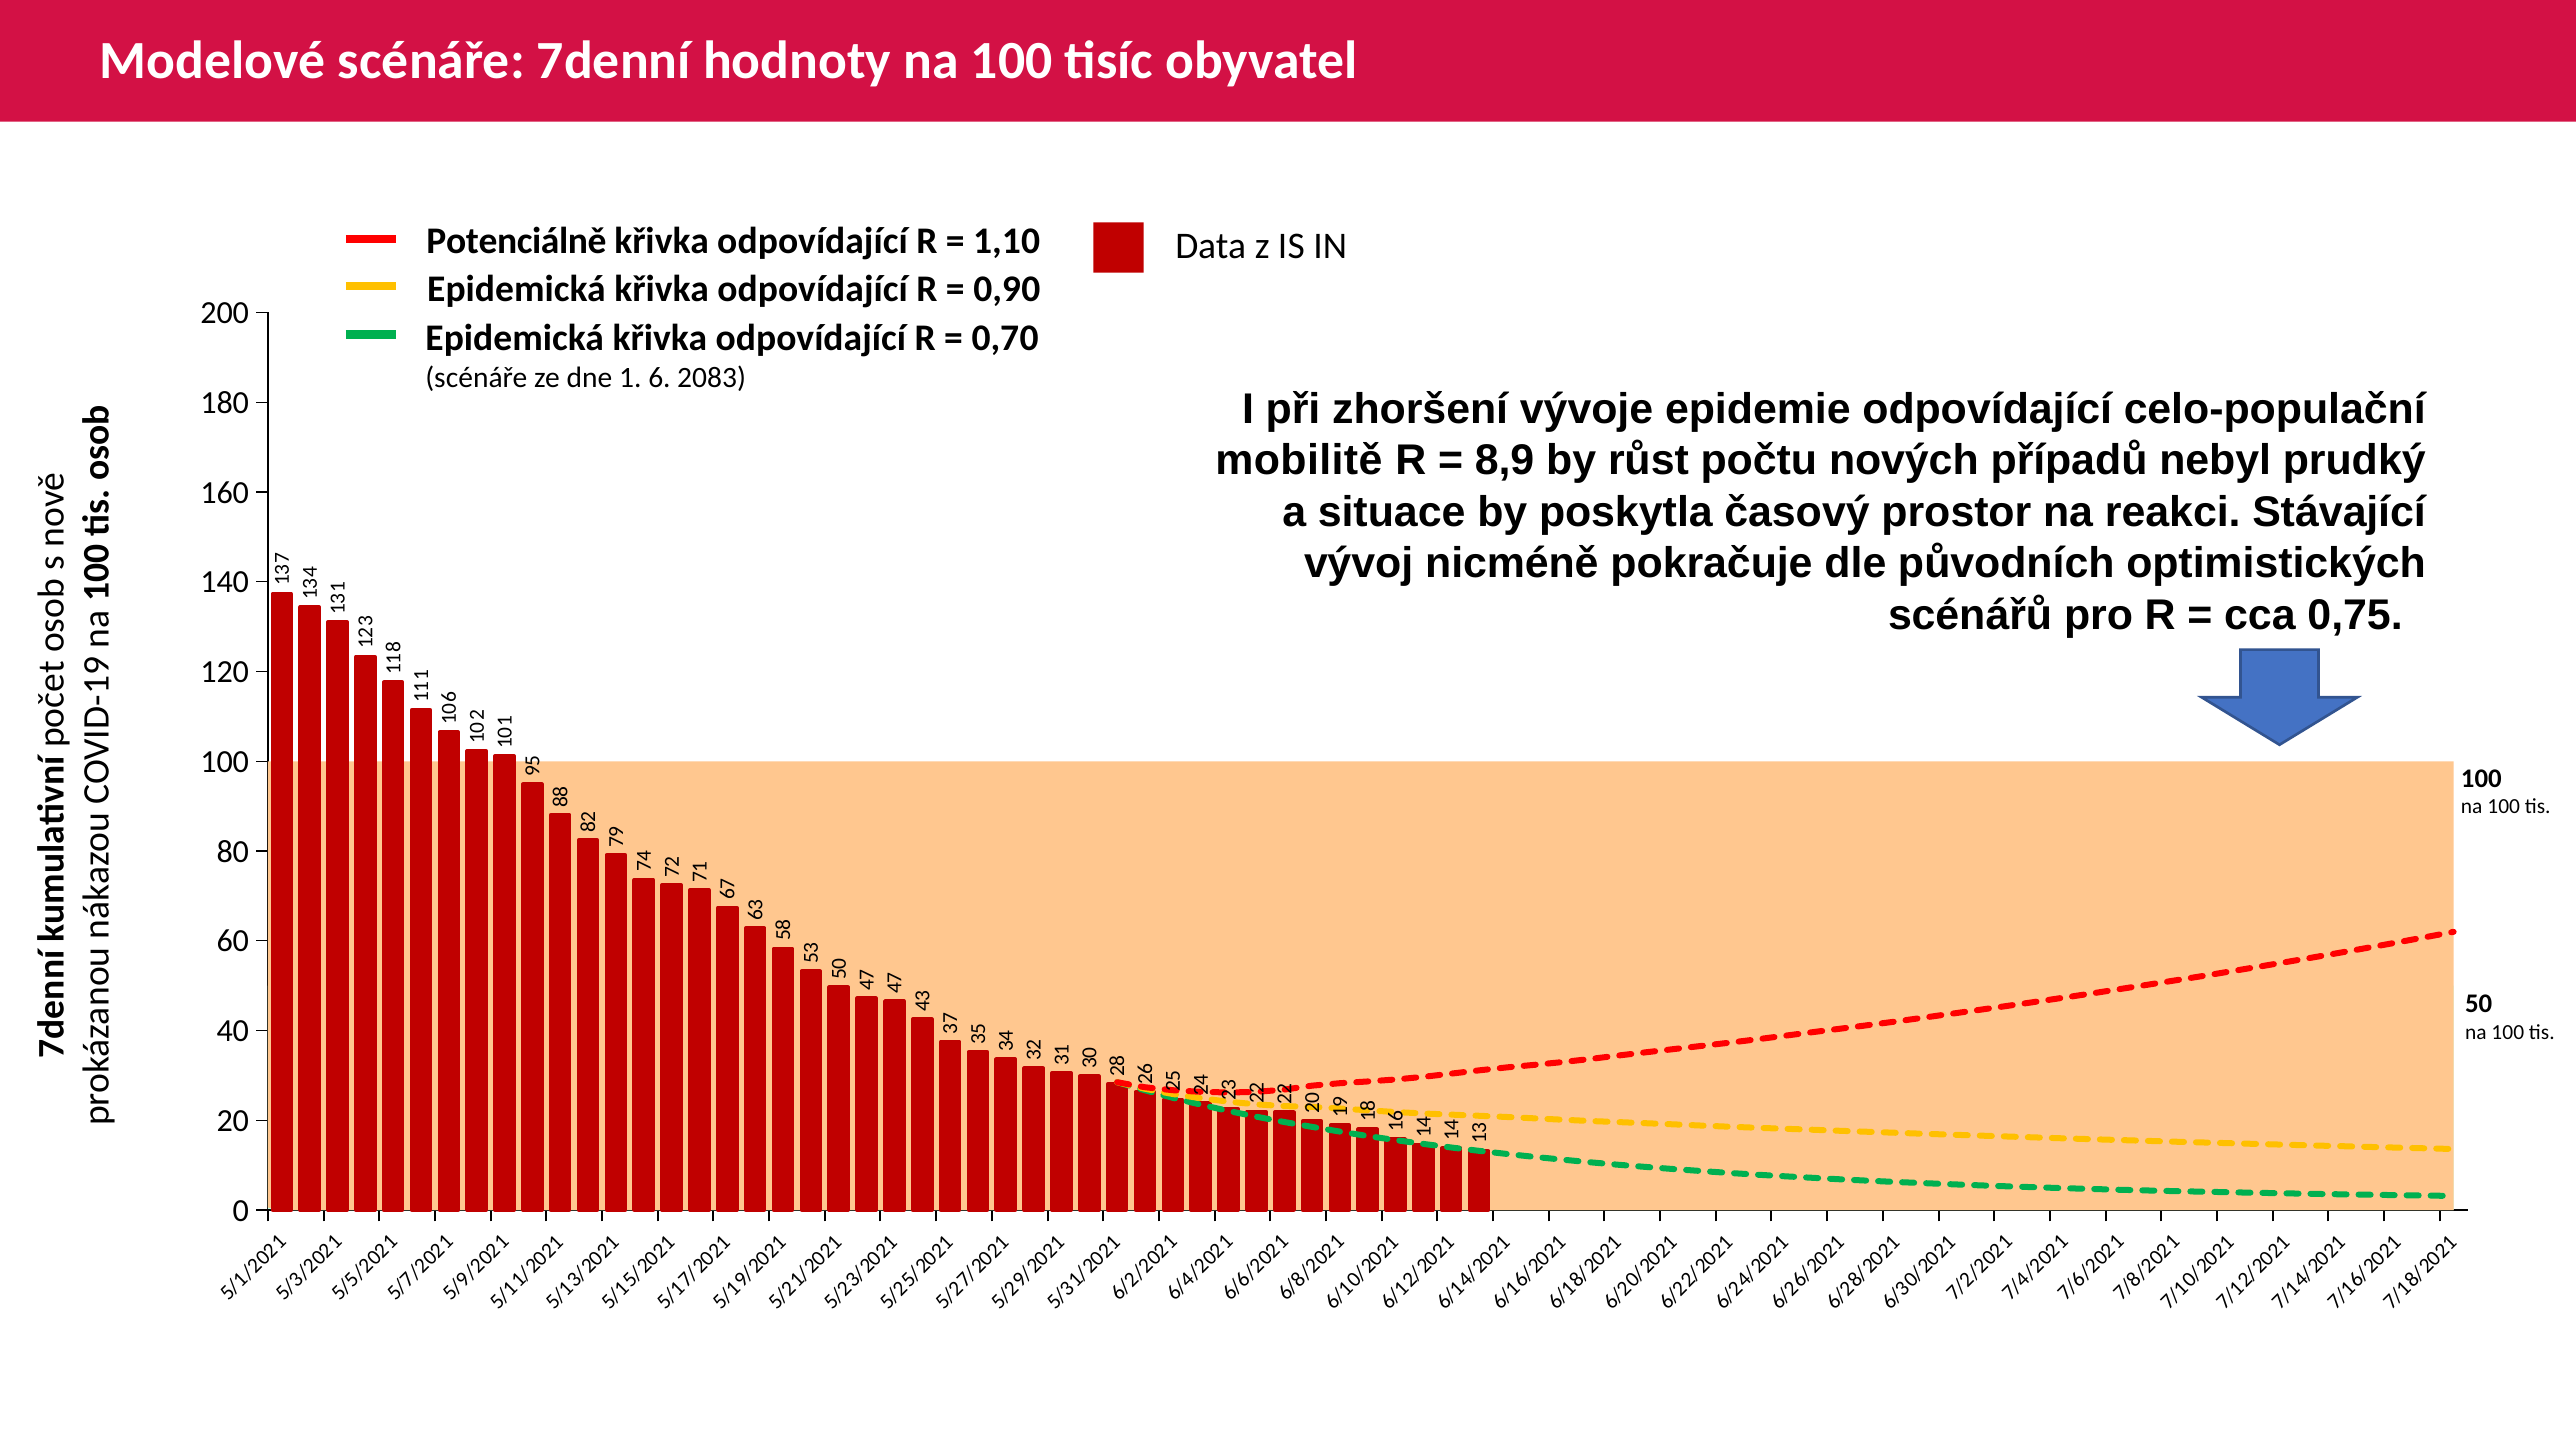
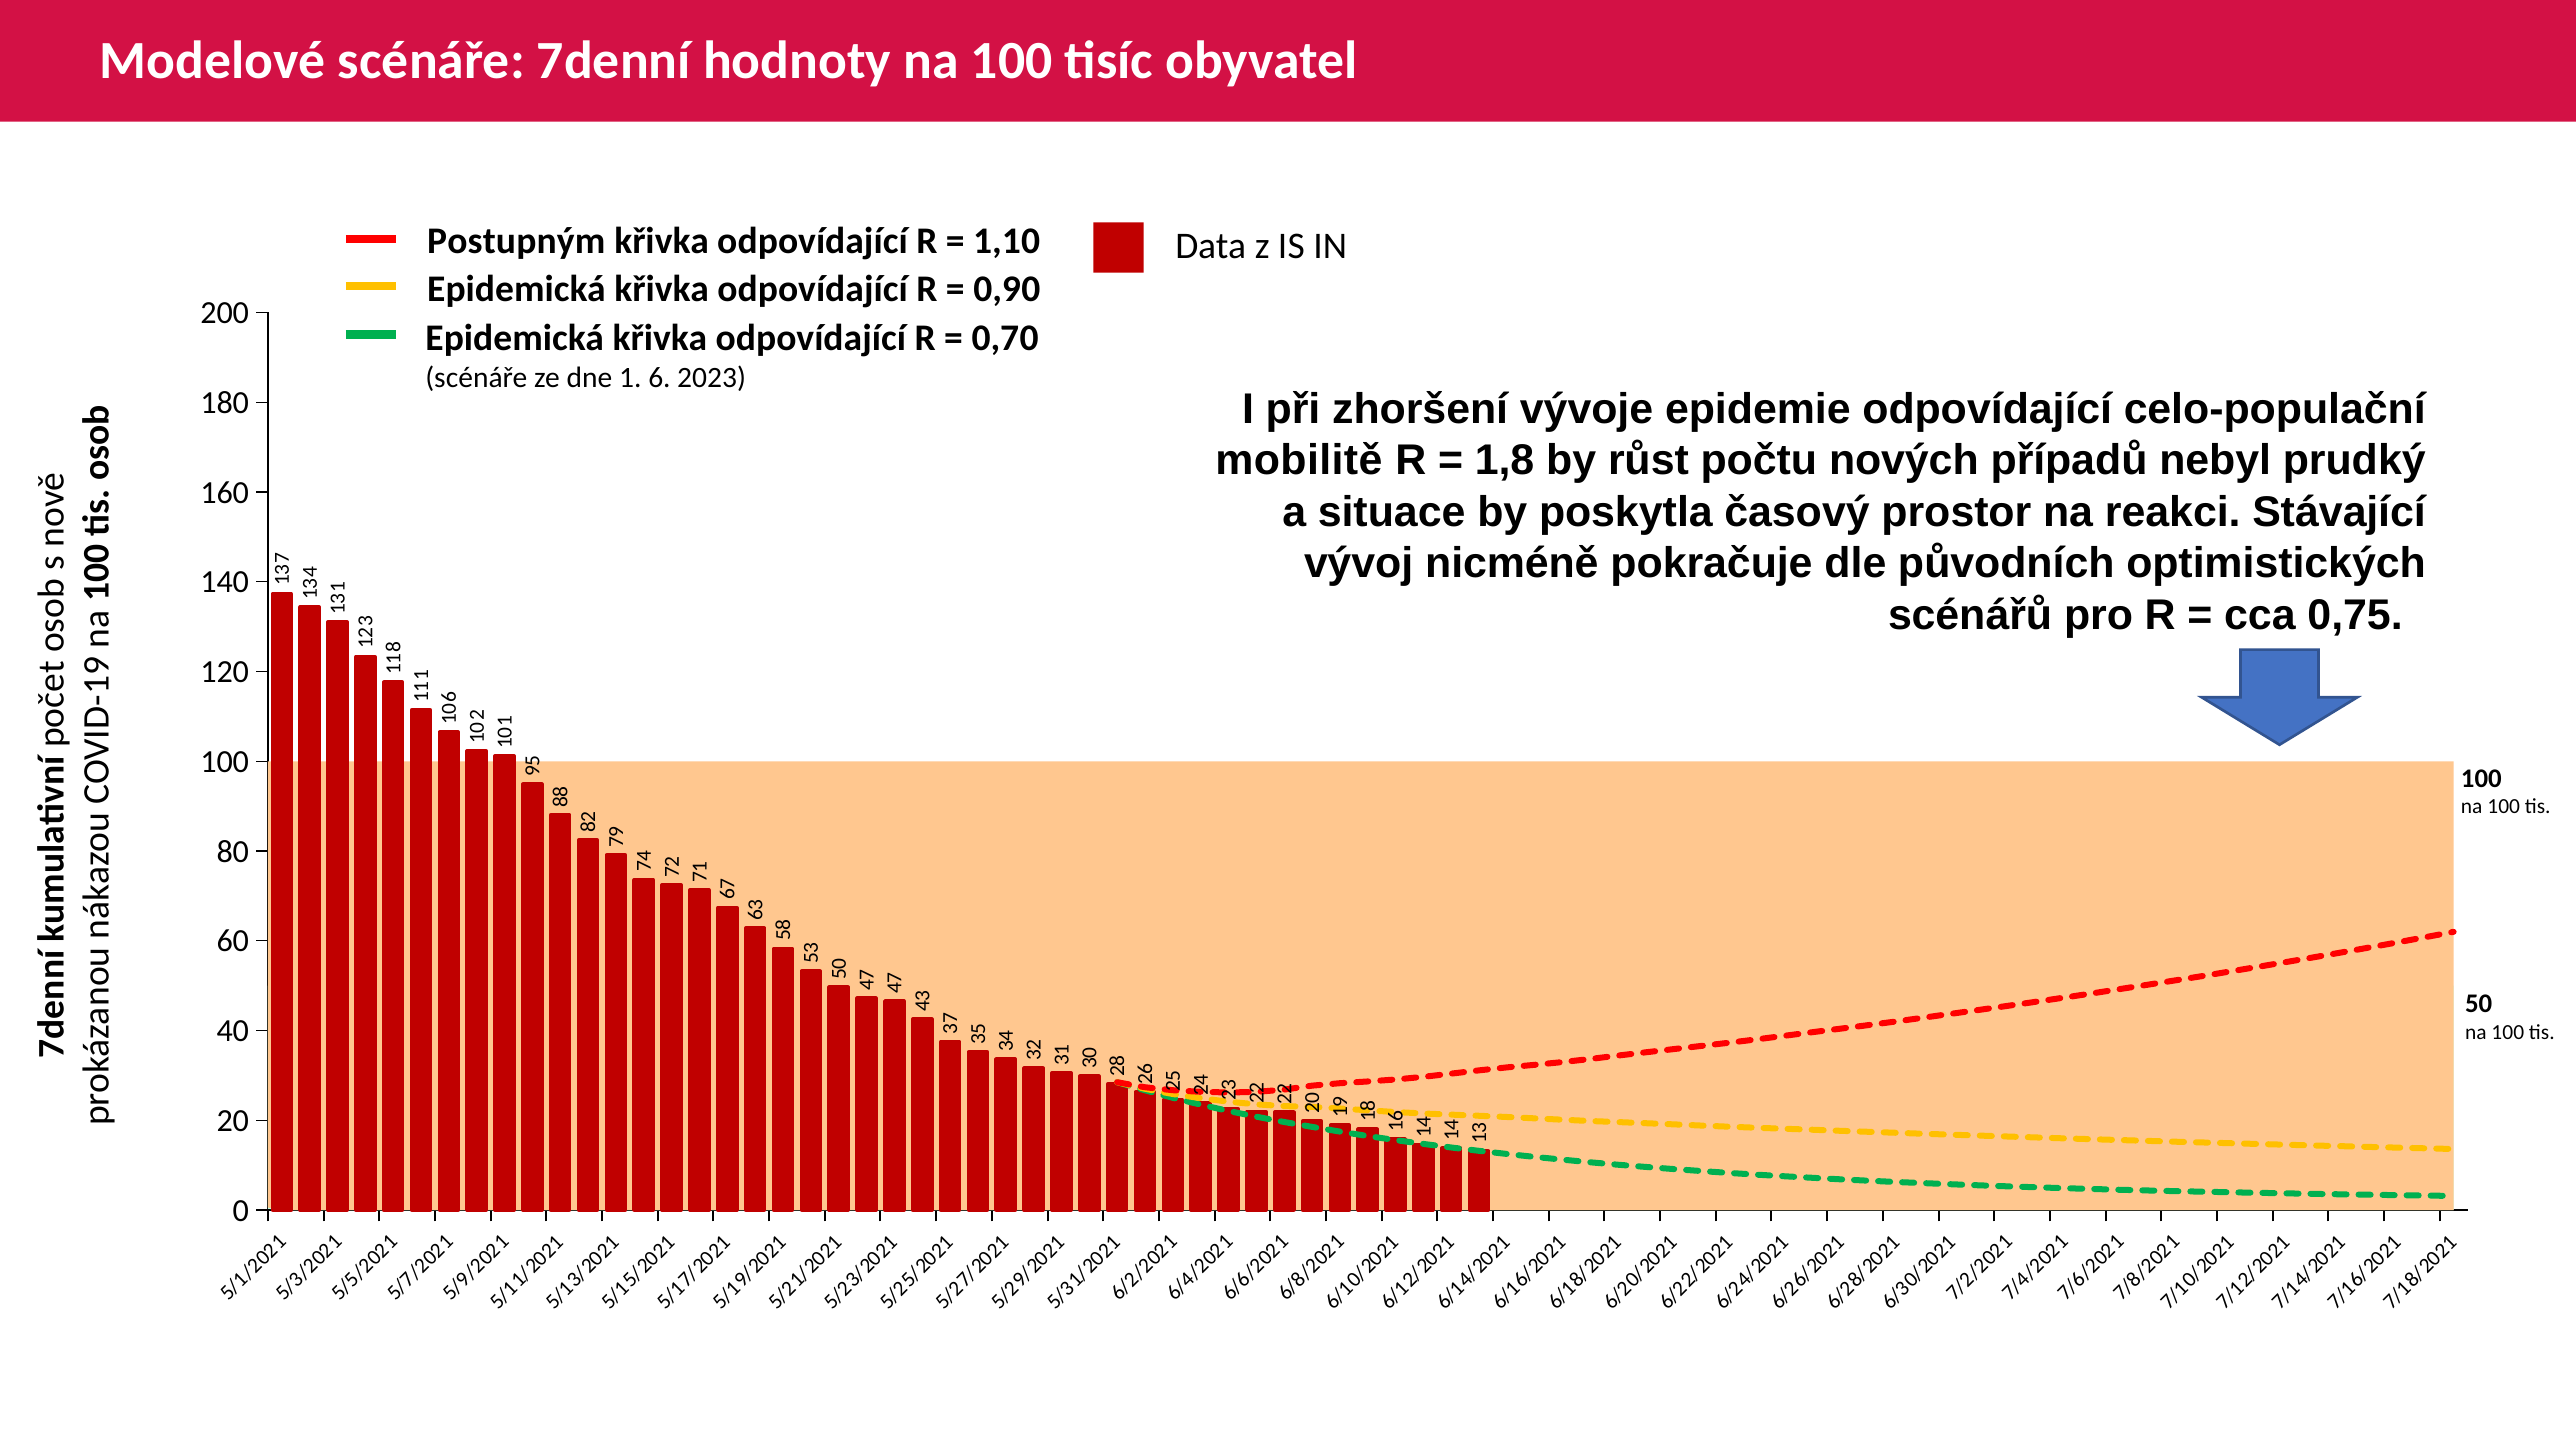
Potenciálně: Potenciálně -> Postupným (516, 241)
2083: 2083 -> 2023 (712, 377)
8,9: 8,9 -> 1,8 (1505, 461)
